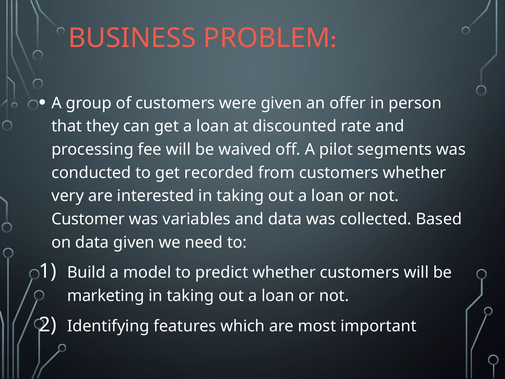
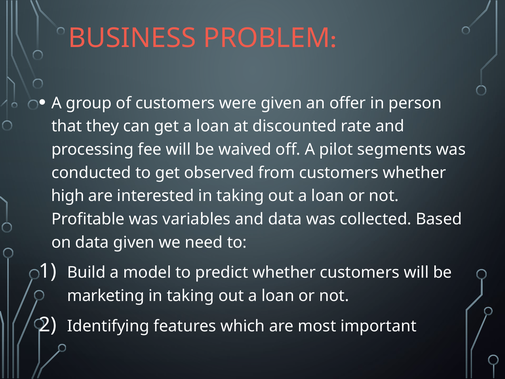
recorded: recorded -> observed (219, 173)
very: very -> high (68, 196)
Customer: Customer -> Profitable (88, 219)
